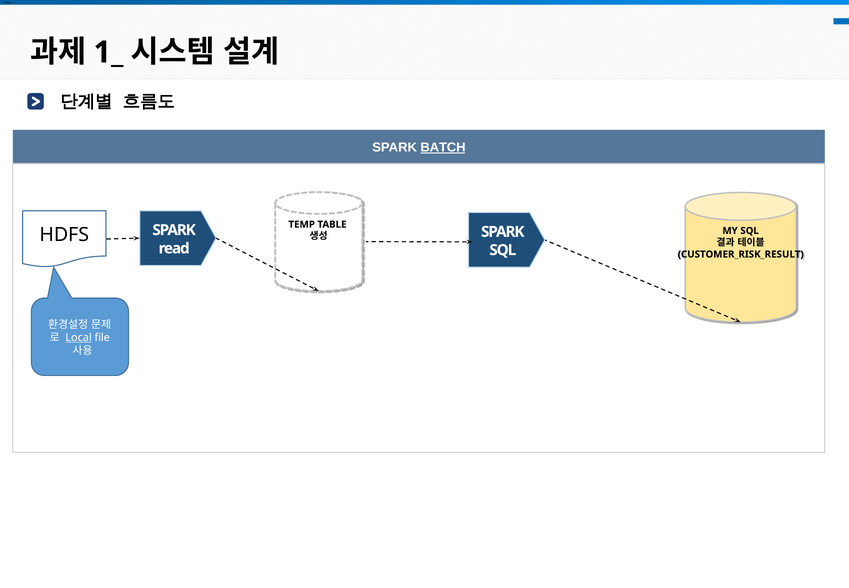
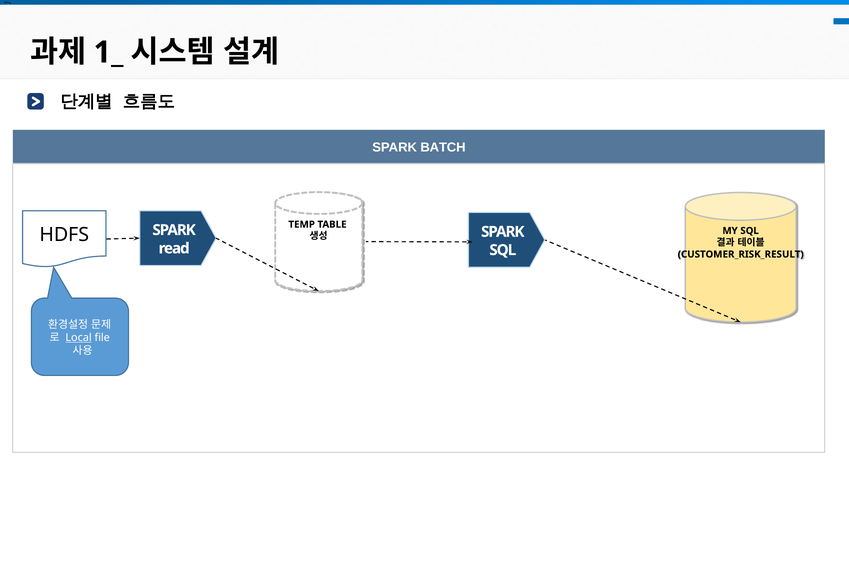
BATCH underline: present -> none (443, 147)
